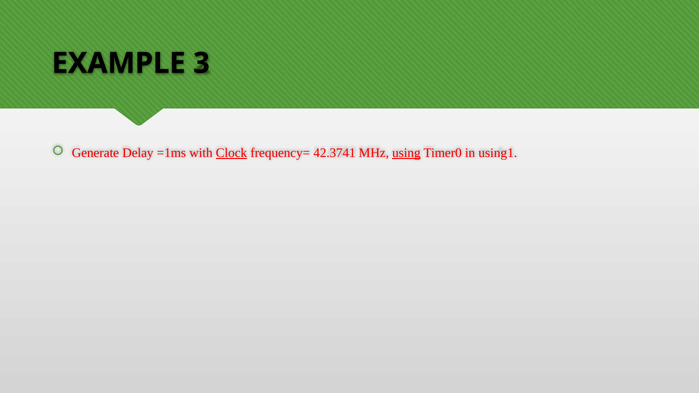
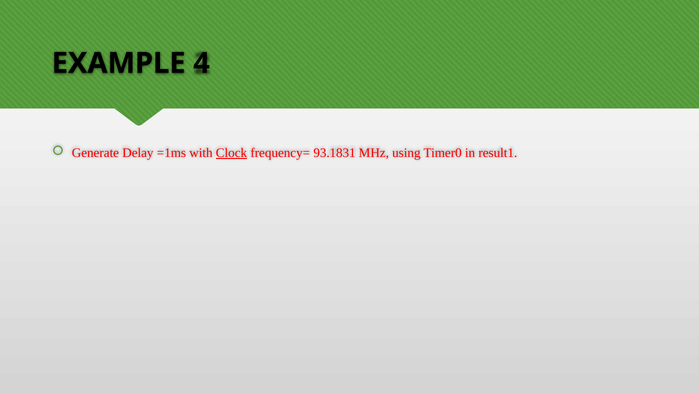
3: 3 -> 4 (201, 63)
42.3741: 42.3741 -> 93.1831 (334, 153)
using underline: present -> none (406, 153)
using1: using1 -> result1 (498, 153)
